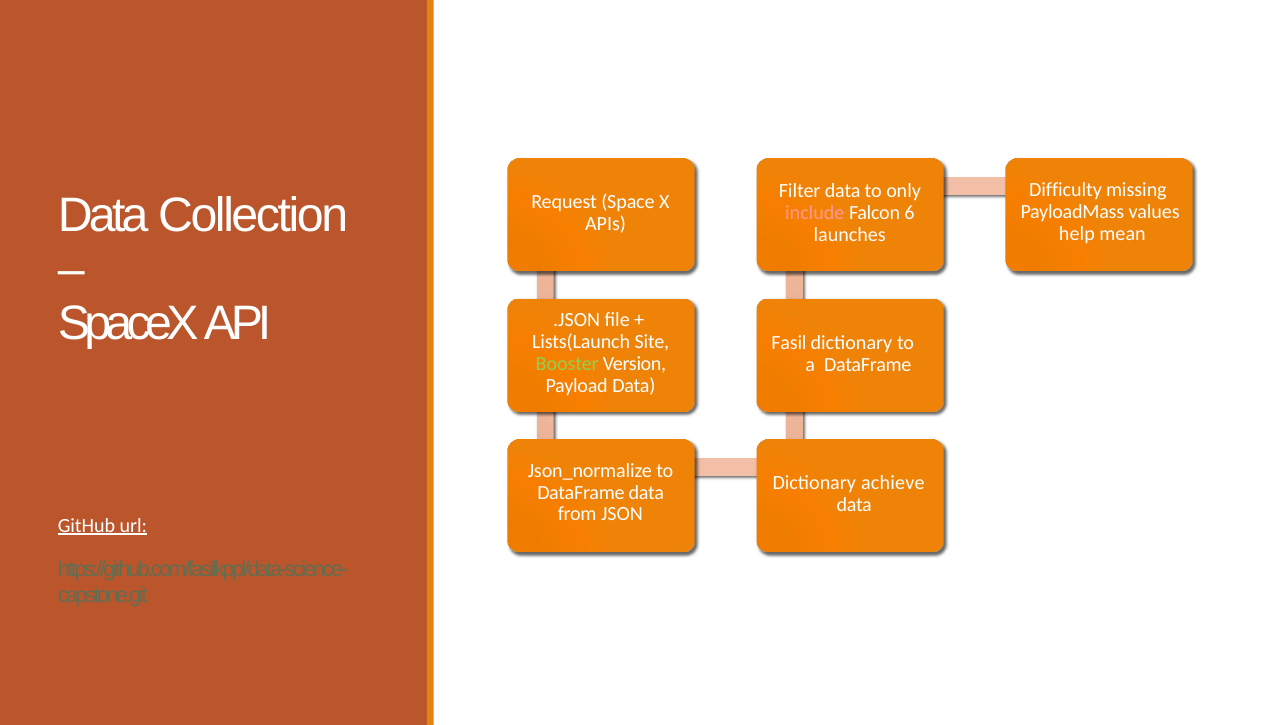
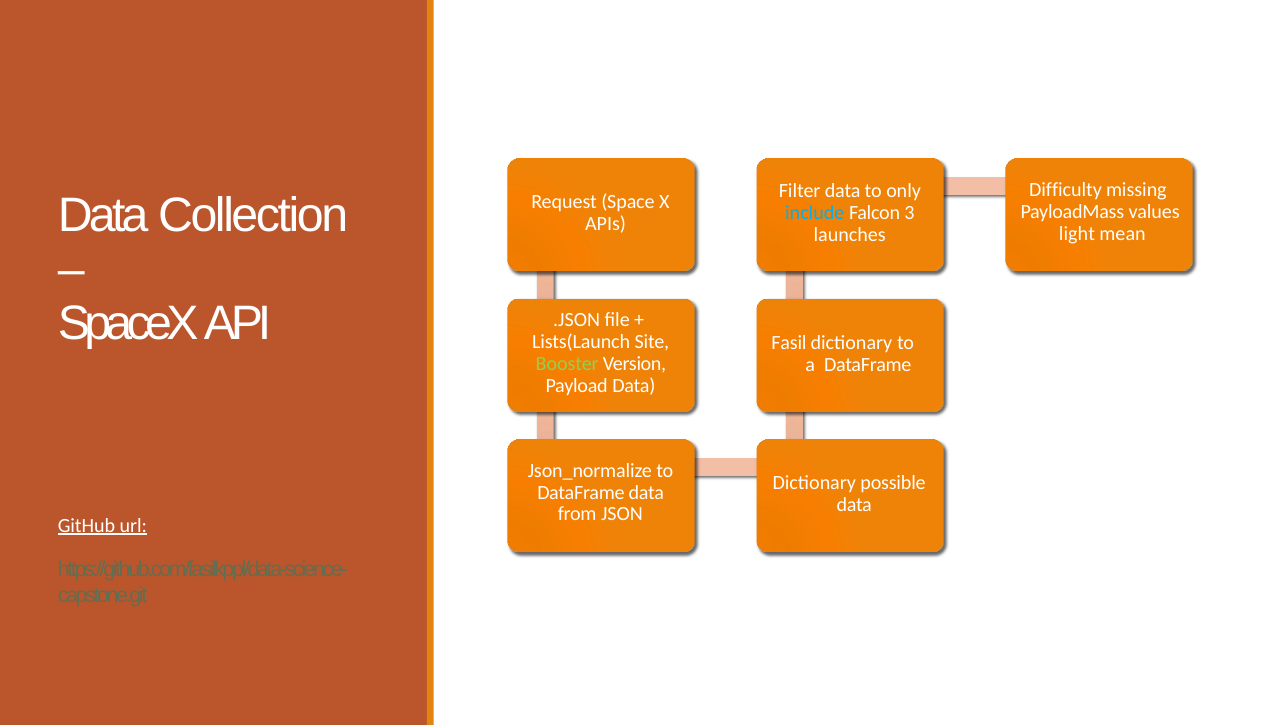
include colour: pink -> light blue (815, 213)
6: 6 -> 3 (910, 213)
help: help -> light (1077, 234)
achieve: achieve -> possible (893, 483)
